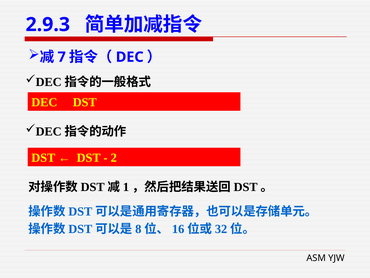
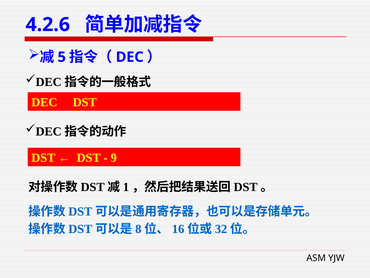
2.9.3: 2.9.3 -> 4.2.6 (48, 25)
7: 7 -> 5 (62, 57)
2: 2 -> 9 (114, 158)
